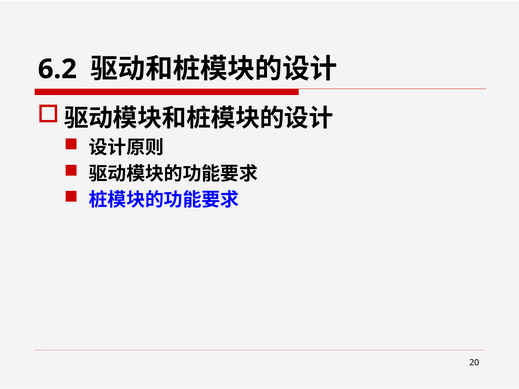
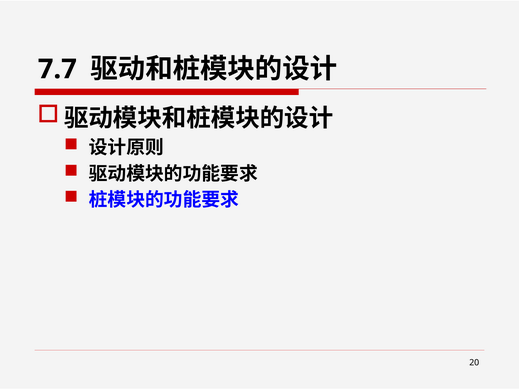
6.2: 6.2 -> 7.7 (57, 69)
